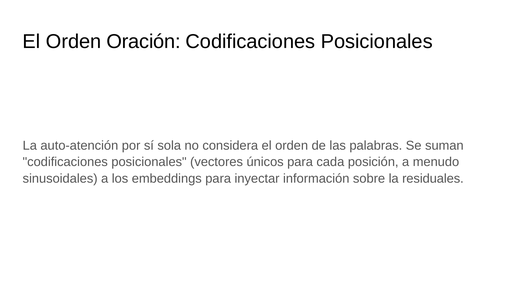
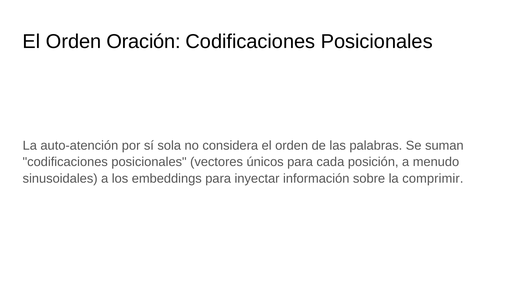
residuales: residuales -> comprimir (433, 179)
